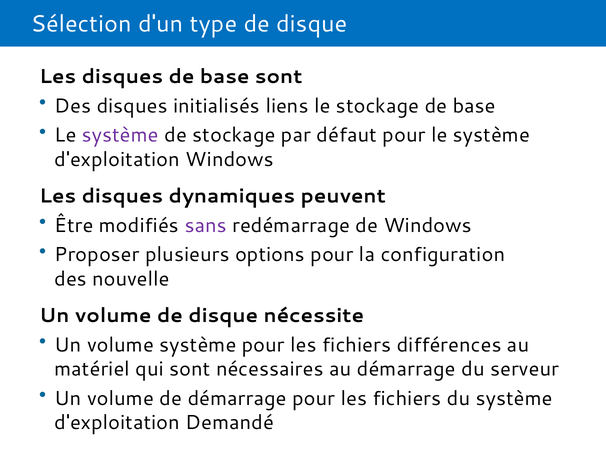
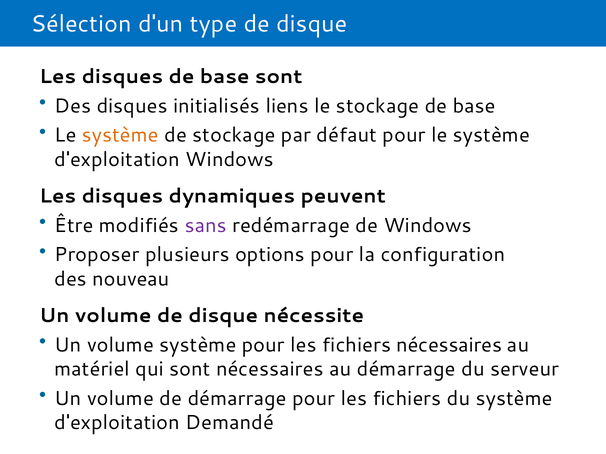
système colour: purple -> orange (120, 135)
nouvelle: nouvelle -> nouveau (131, 279)
fichiers différences: différences -> nécessaires (449, 345)
